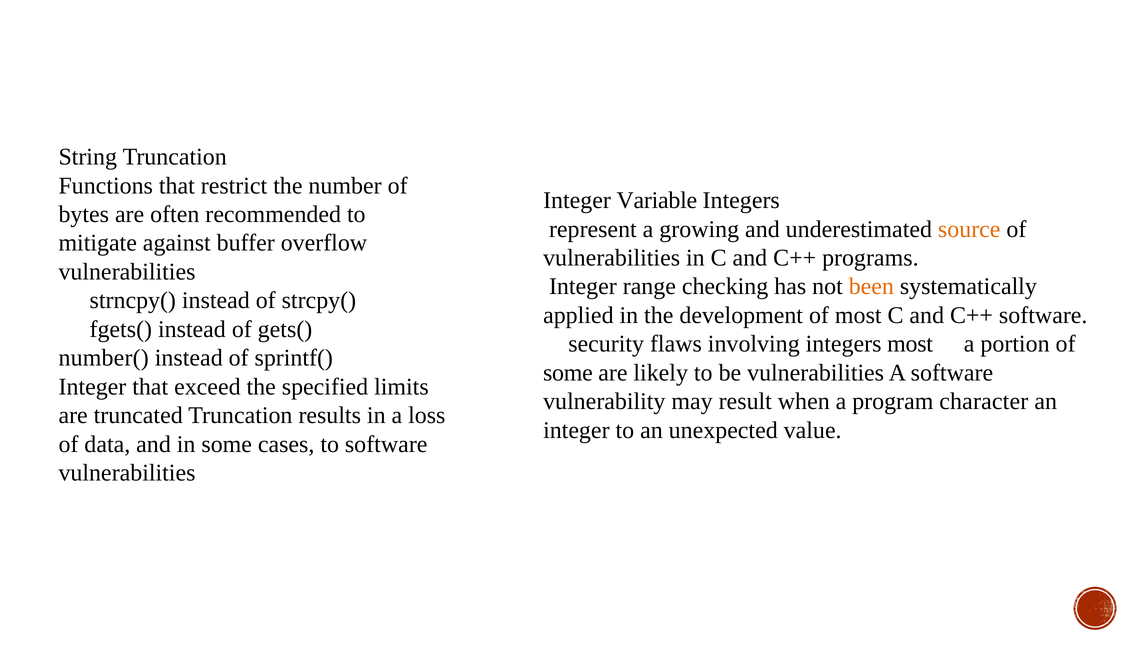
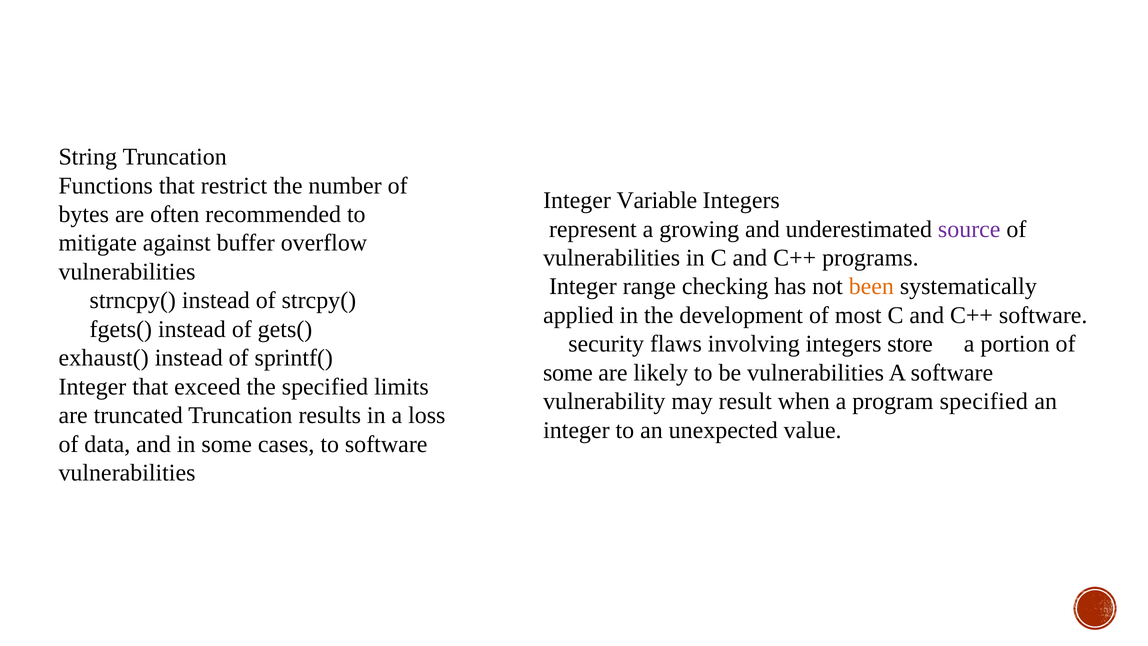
source colour: orange -> purple (969, 229)
integers most: most -> store (910, 344)
number(: number( -> exhaust( (104, 358)
program character: character -> specified (984, 401)
